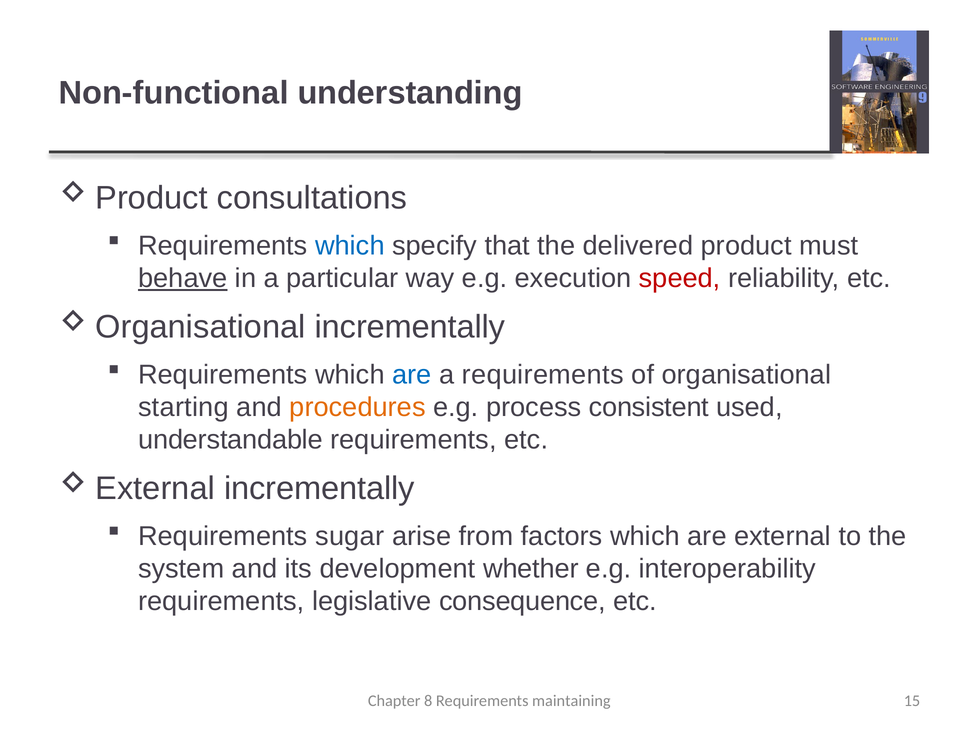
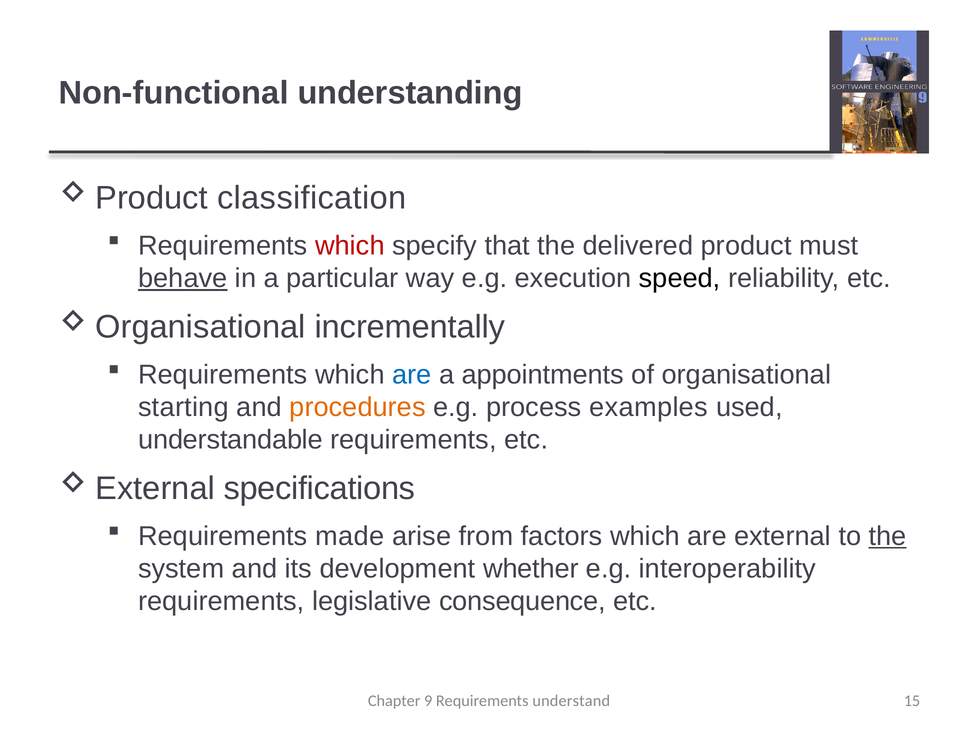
consultations: consultations -> classification (312, 198)
which colour: blue -> red (350, 246)
speed colour: red -> black (680, 278)
a requirements: requirements -> appointments (543, 375)
consistent: consistent -> examples (649, 407)
incrementally: incrementally -> specifications (319, 489)
sugar: sugar -> made (350, 536)
the underline: none -> present (888, 536)
8: 8 -> 9 (428, 701)
maintaining: maintaining -> understand (571, 701)
